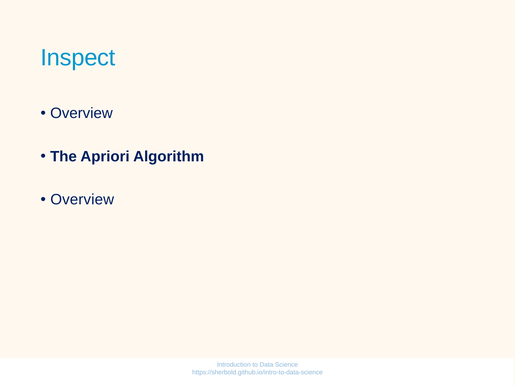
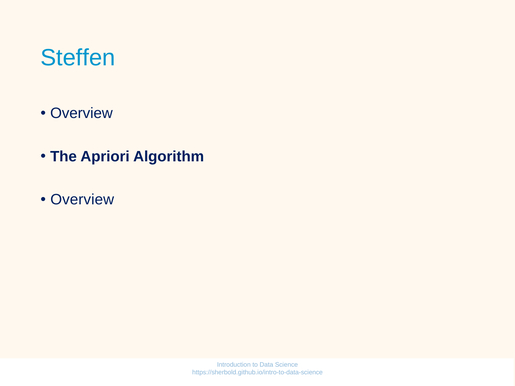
Inspect: Inspect -> Steffen (78, 58)
